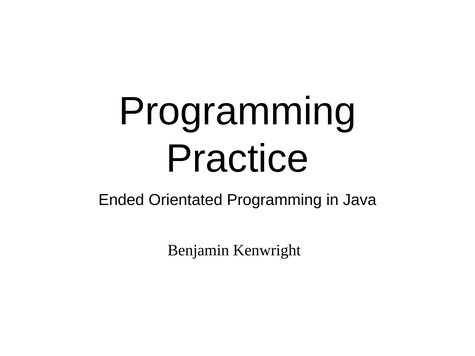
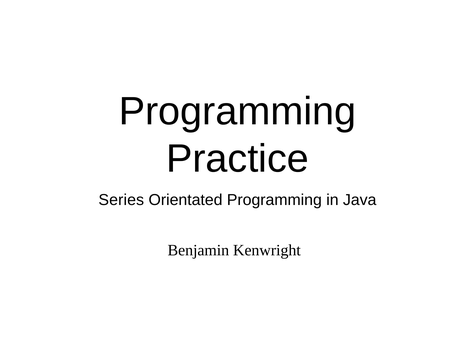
Ended: Ended -> Series (121, 200)
